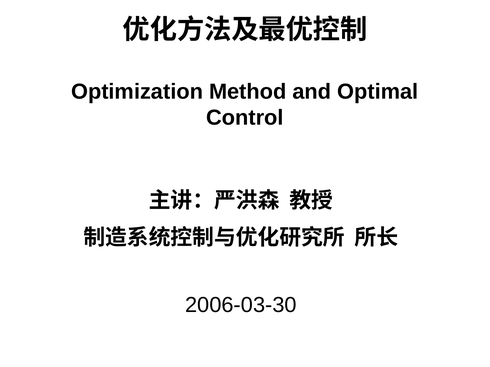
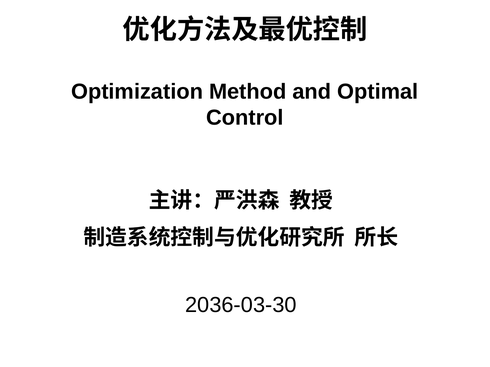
2006-03-30: 2006-03-30 -> 2036-03-30 (241, 305)
